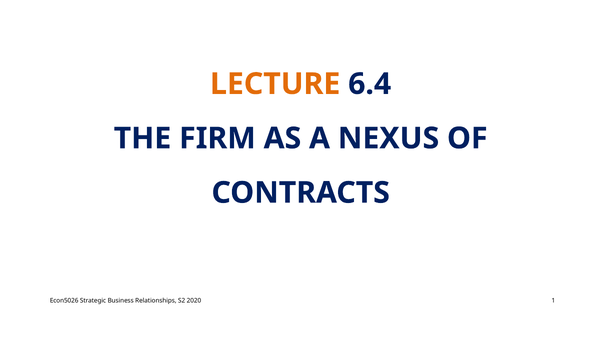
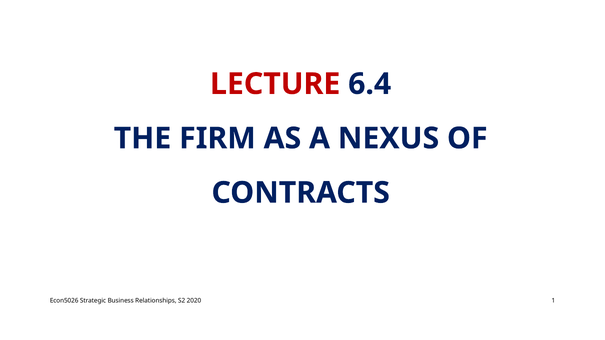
LECTURE colour: orange -> red (275, 84)
